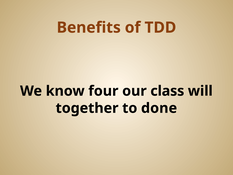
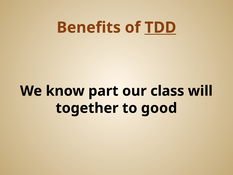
TDD underline: none -> present (160, 28)
four: four -> part (103, 91)
done: done -> good (159, 108)
